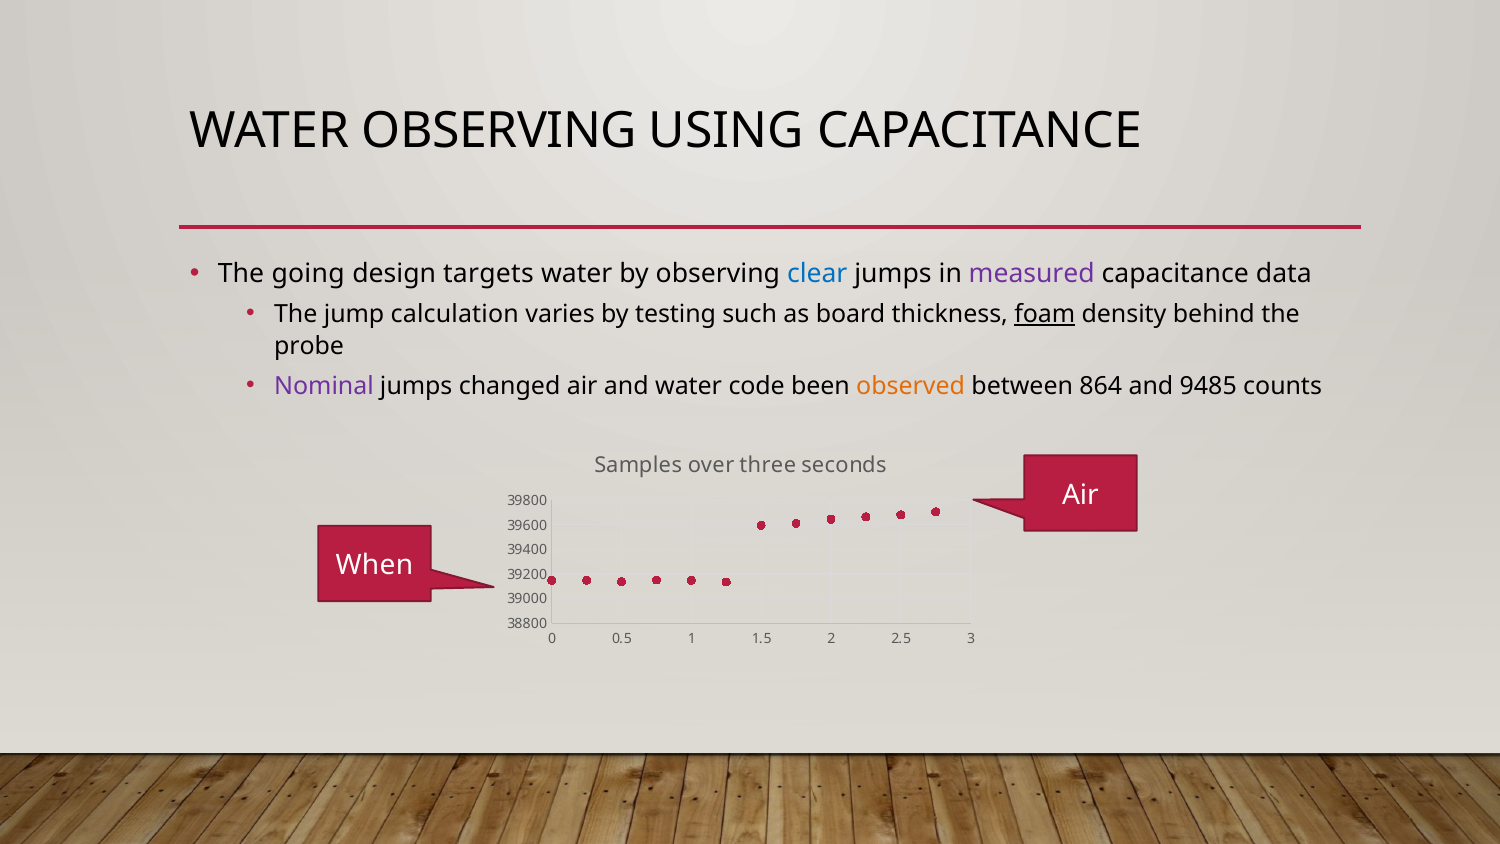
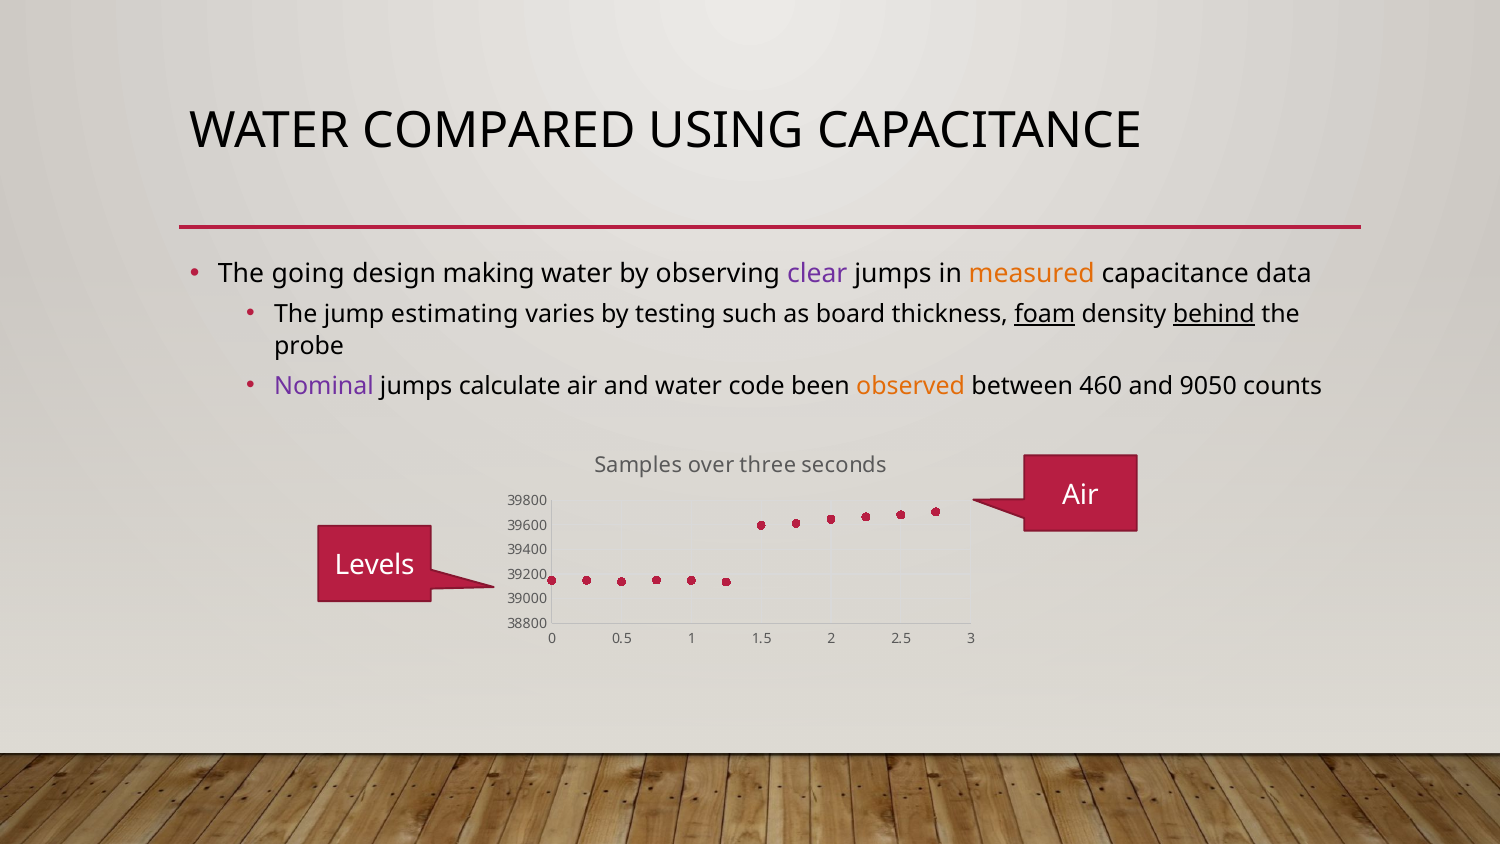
WATER OBSERVING: OBSERVING -> COMPARED (499, 131)
targets: targets -> making (489, 274)
clear colour: blue -> purple (817, 274)
measured colour: purple -> orange (1032, 274)
calculation: calculation -> estimating (455, 314)
behind underline: none -> present (1214, 314)
changed: changed -> calculate (510, 386)
864: 864 -> 460 (1101, 386)
9485: 9485 -> 9050 (1208, 386)
When: When -> Levels (375, 565)
